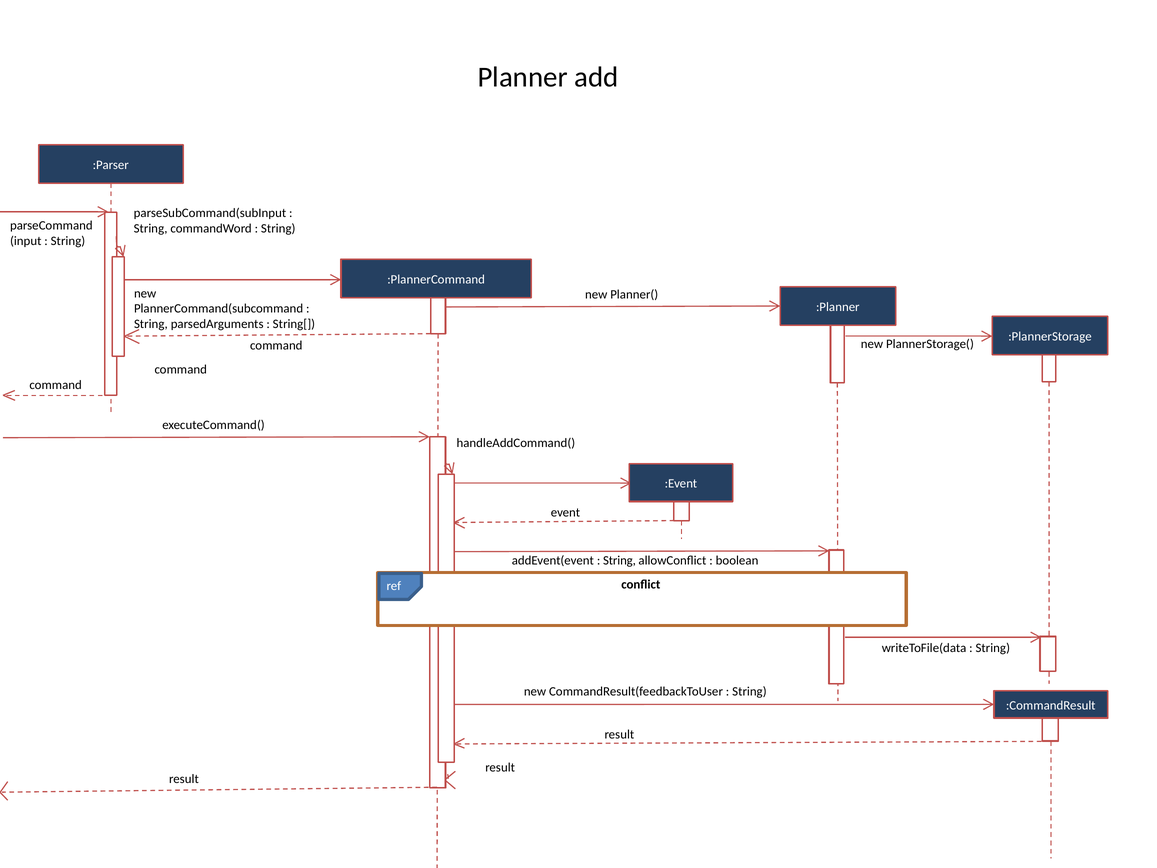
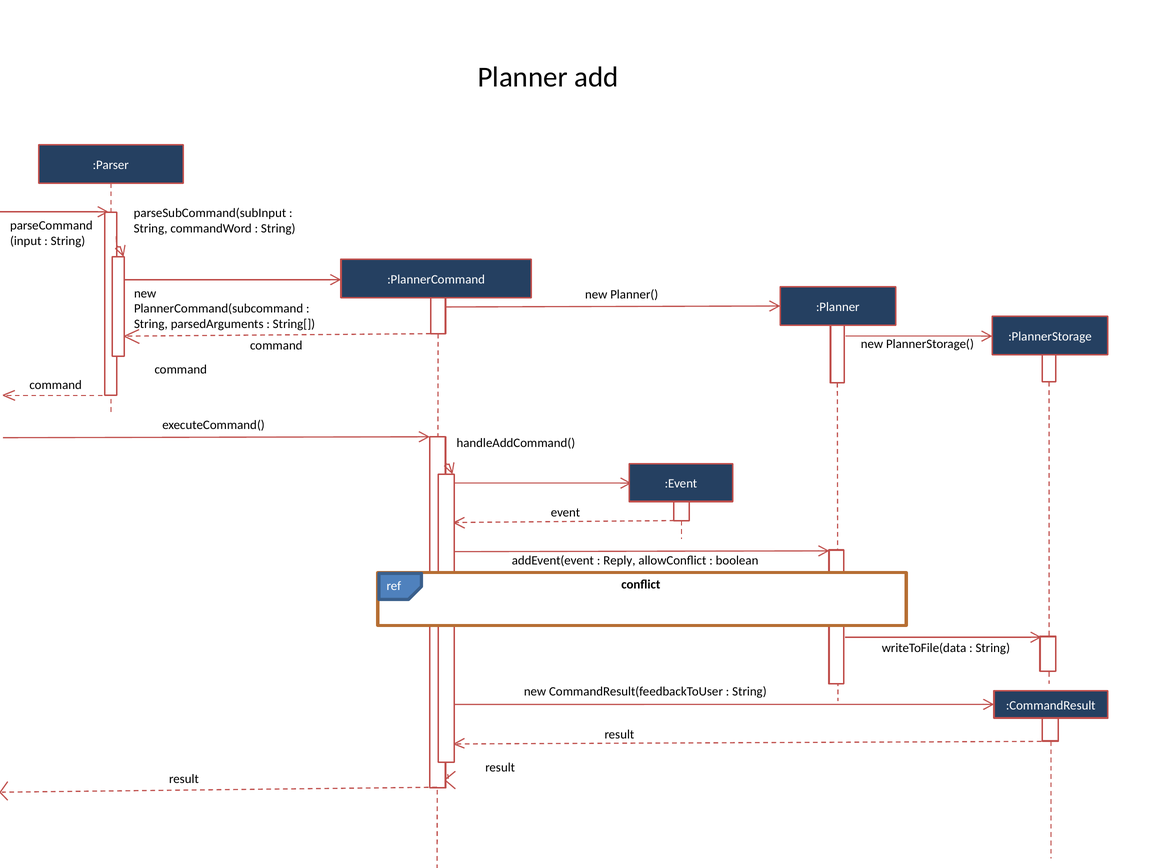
String: String -> Reply (619, 560)
